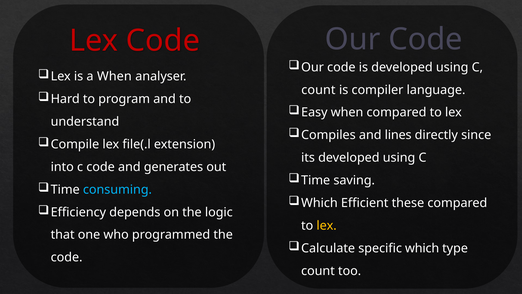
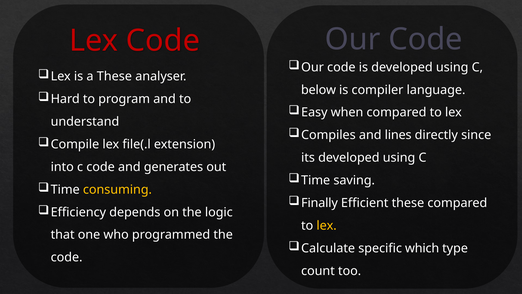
a When: When -> These (114, 76)
count: count -> below (319, 90)
consuming colour: light blue -> yellow (117, 189)
Which: Which -> Finally (319, 203)
